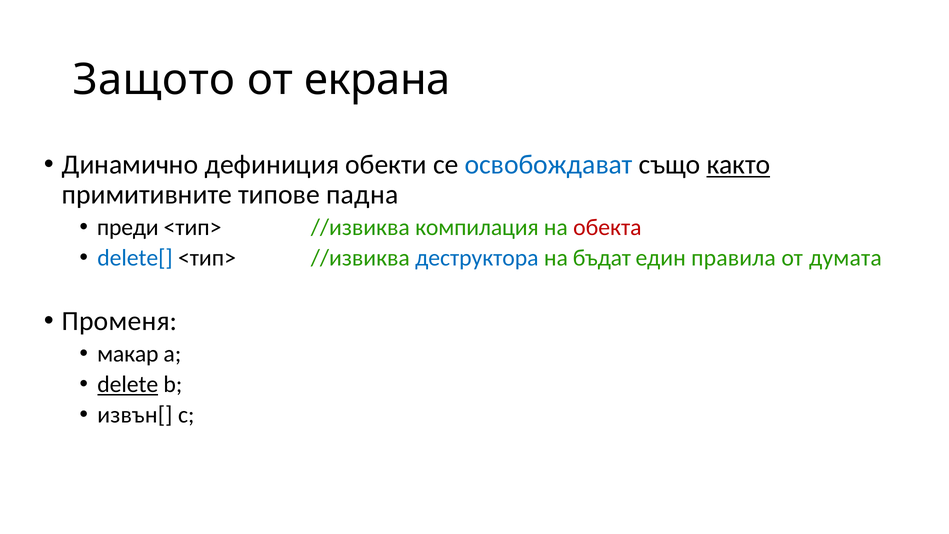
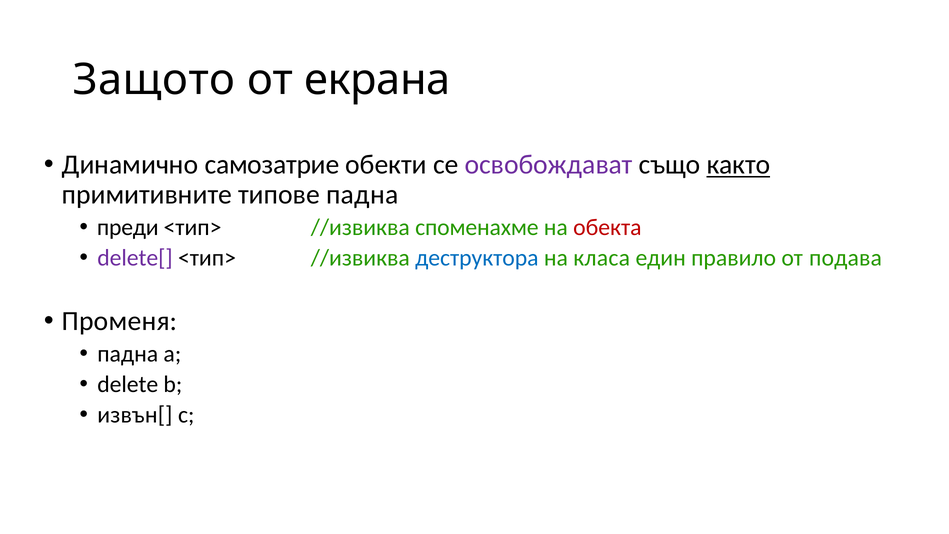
дефиниция: дефиниция -> самозатрие (272, 165)
освобождават colour: blue -> purple (549, 165)
компилация: компилация -> споменахме (477, 227)
delete[ colour: blue -> purple (135, 258)
бъдат: бъдат -> класа (602, 258)
правила: правила -> правило (734, 258)
думата: думата -> подава (845, 258)
макар: макар -> падна (128, 354)
delete underline: present -> none (128, 384)
